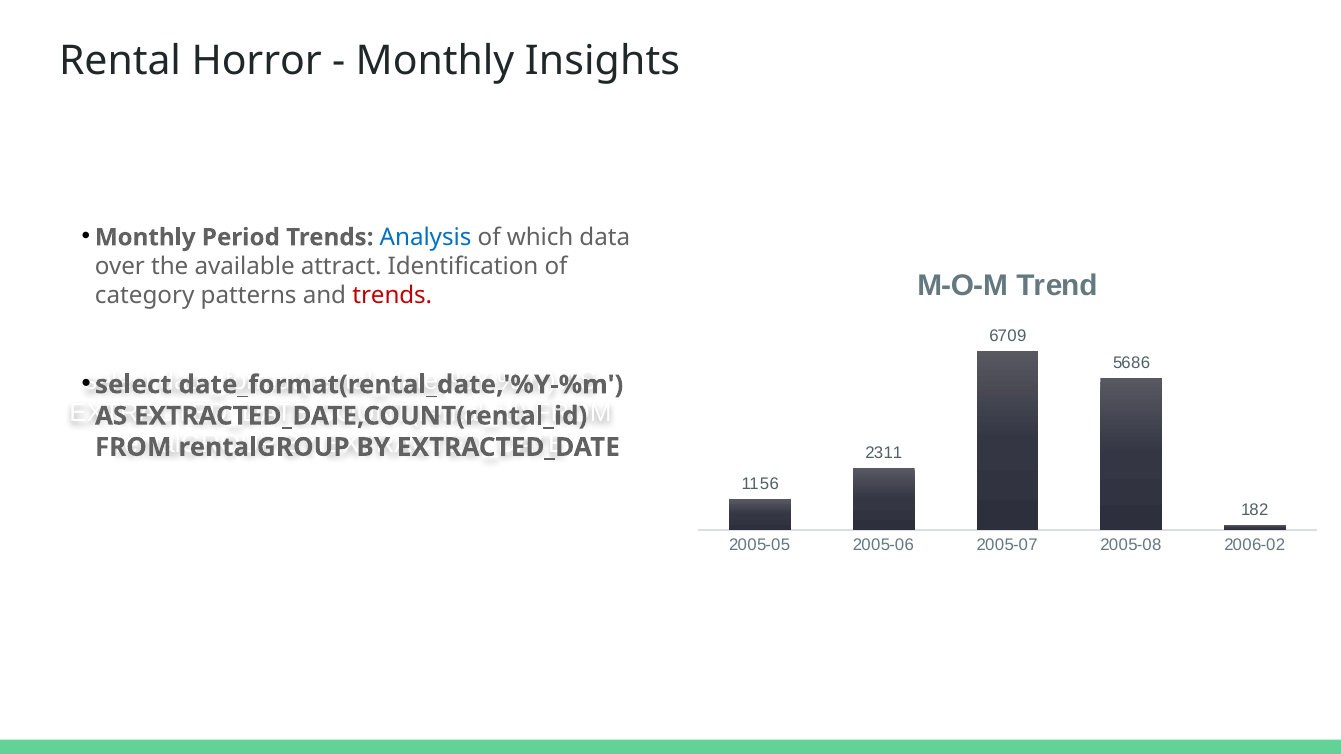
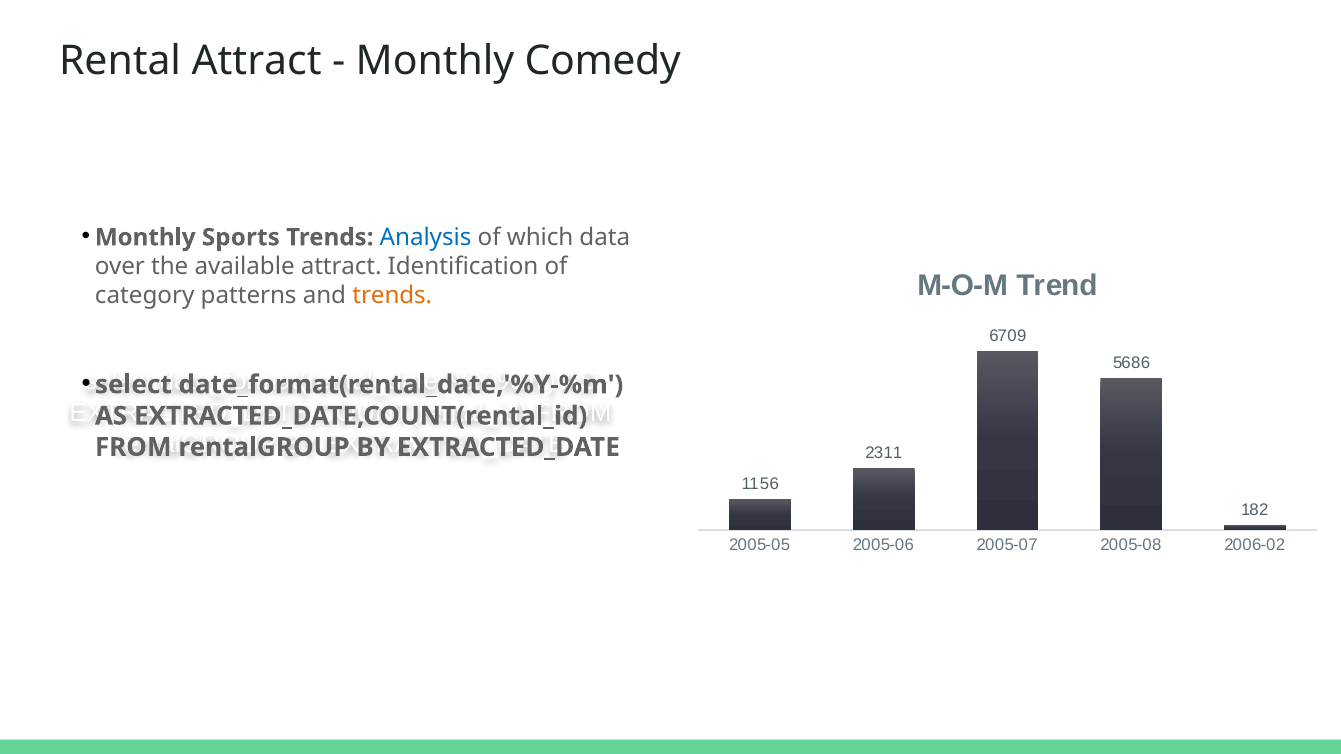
Rental Horror: Horror -> Attract (257, 61)
Insights: Insights -> Comedy (603, 61)
Period: Period -> Sports (241, 237)
trends colour: red -> orange (392, 296)
